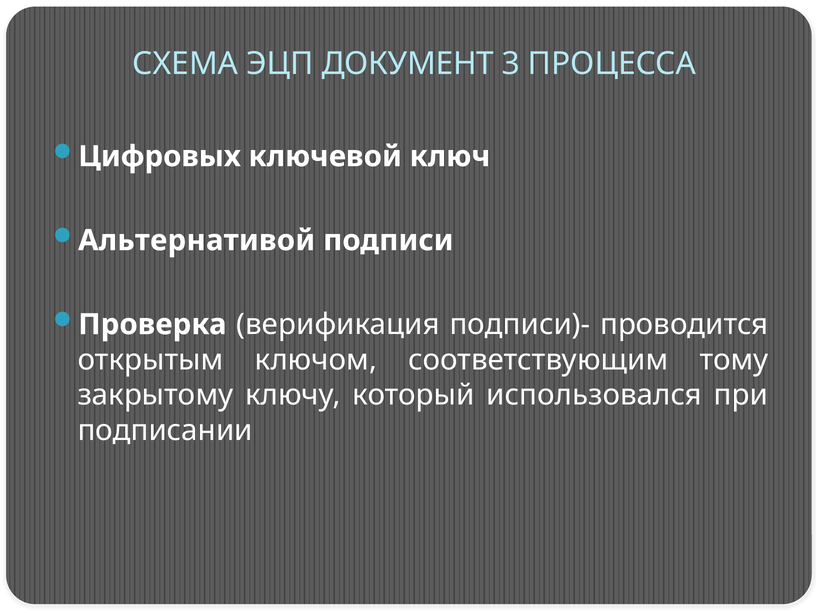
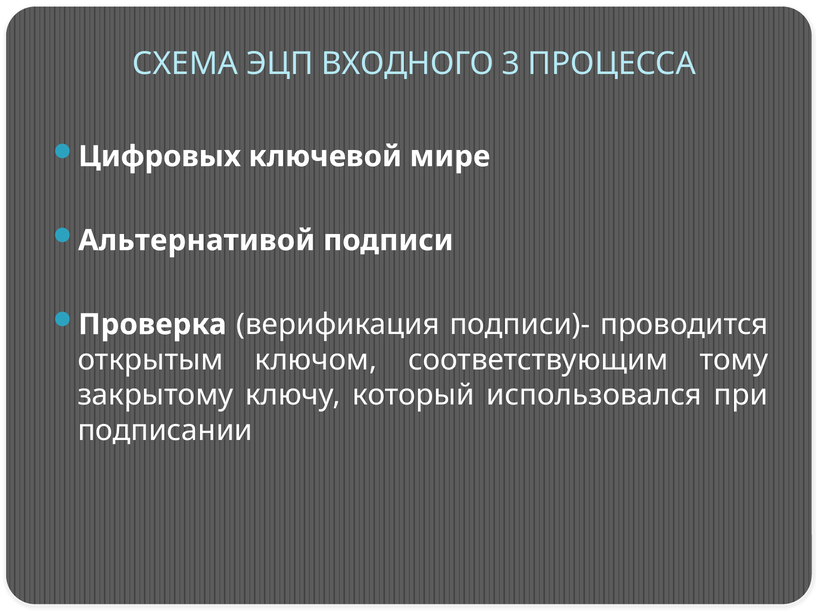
ДОКУМЕНТ: ДОКУМЕНТ -> ВХОДНОГО (408, 64)
ключ: ключ -> мире (450, 157)
